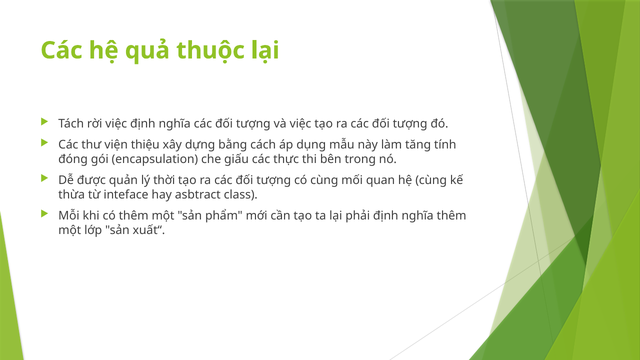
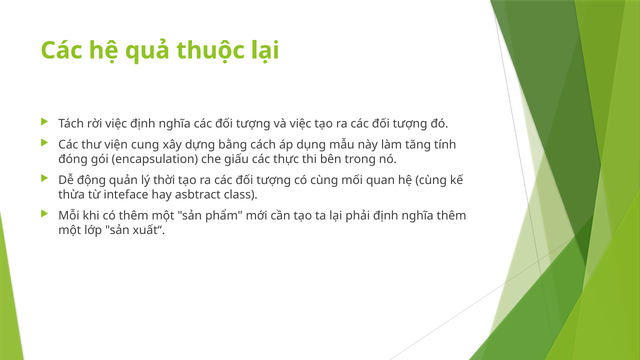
thiệu: thiệu -> cung (145, 145)
được: được -> động (91, 180)
